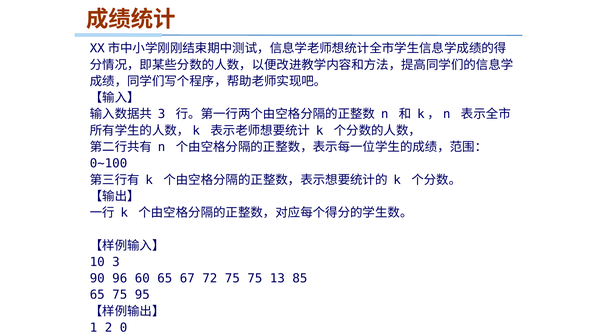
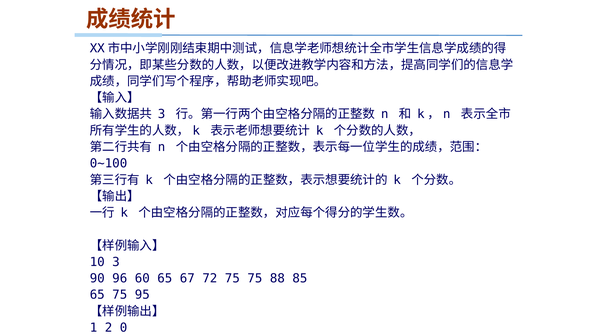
13: 13 -> 88 (277, 278)
